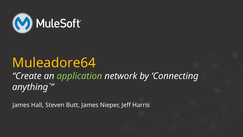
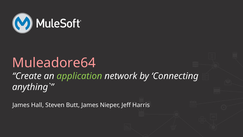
Muleadore64 colour: yellow -> pink (54, 63)
